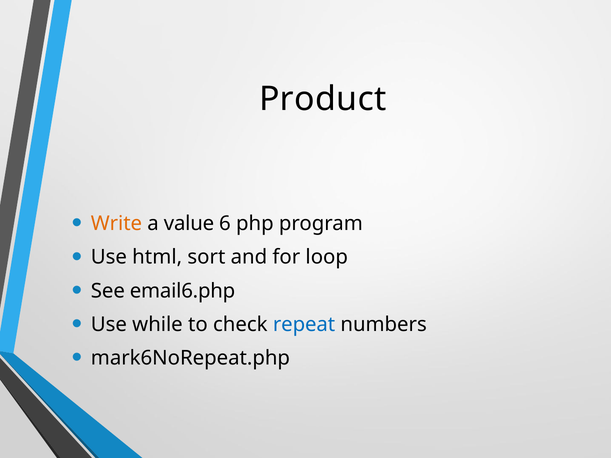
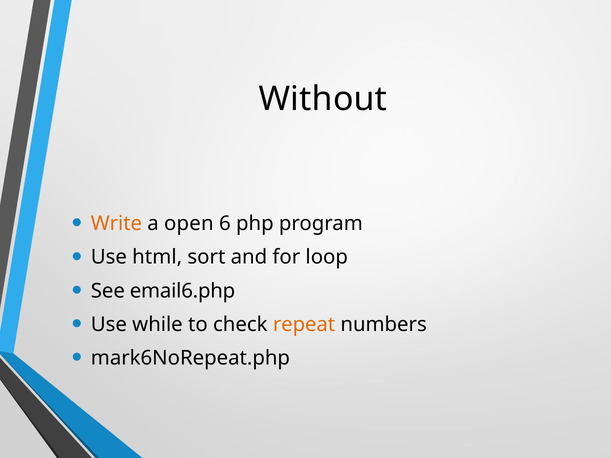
Product: Product -> Without (323, 99)
value: value -> open (189, 224)
repeat colour: blue -> orange (304, 325)
